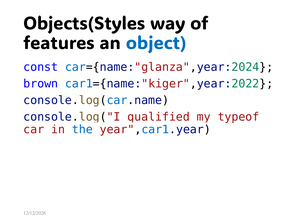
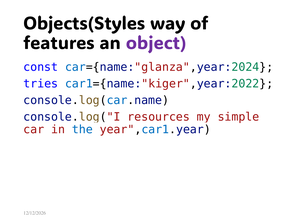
object colour: blue -> purple (156, 43)
brown: brown -> tries (41, 84)
qualified: qualified -> resources (159, 117)
typeof: typeof -> simple (238, 117)
